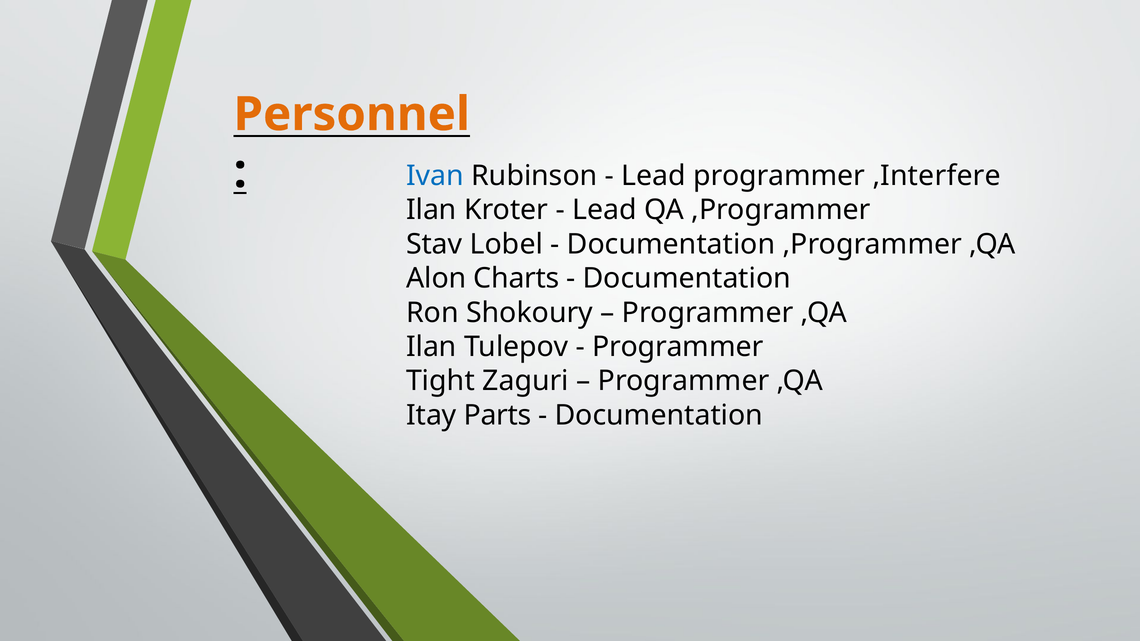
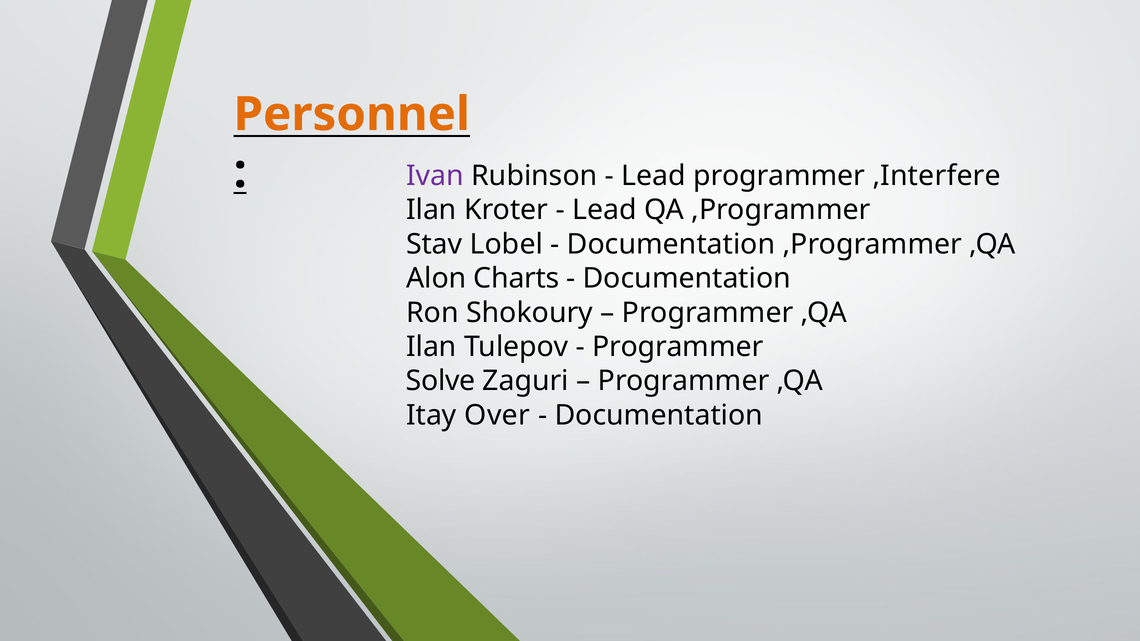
Ivan colour: blue -> purple (435, 176)
Tight: Tight -> Solve (441, 381)
Parts: Parts -> Over (497, 415)
